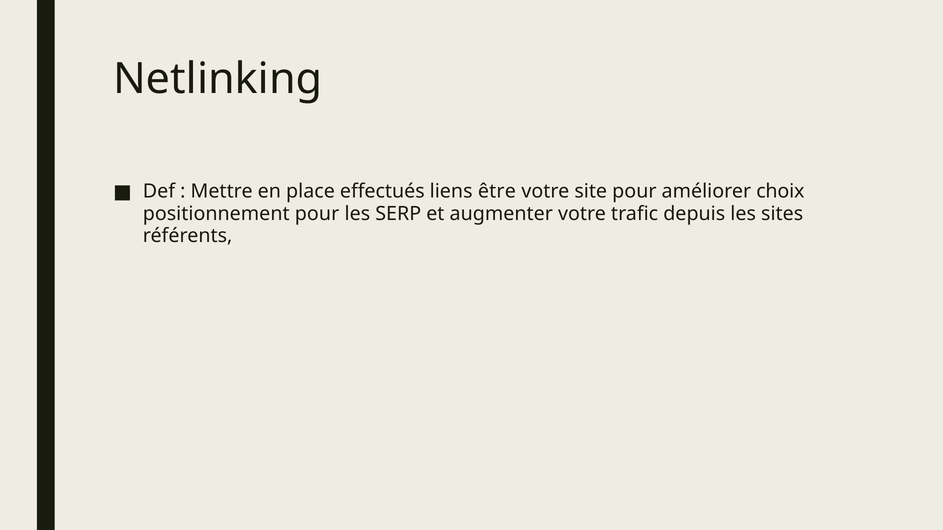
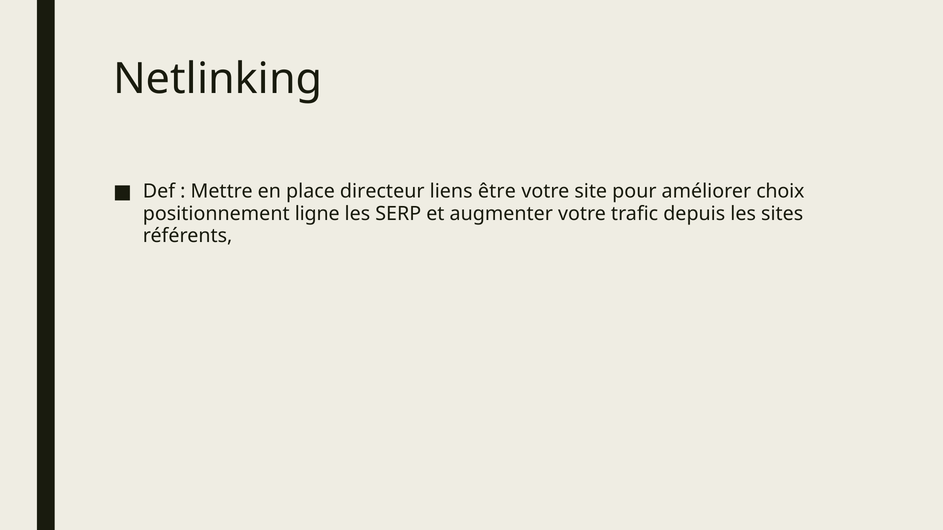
effectués: effectués -> directeur (382, 192)
positionnement pour: pour -> ligne (317, 214)
